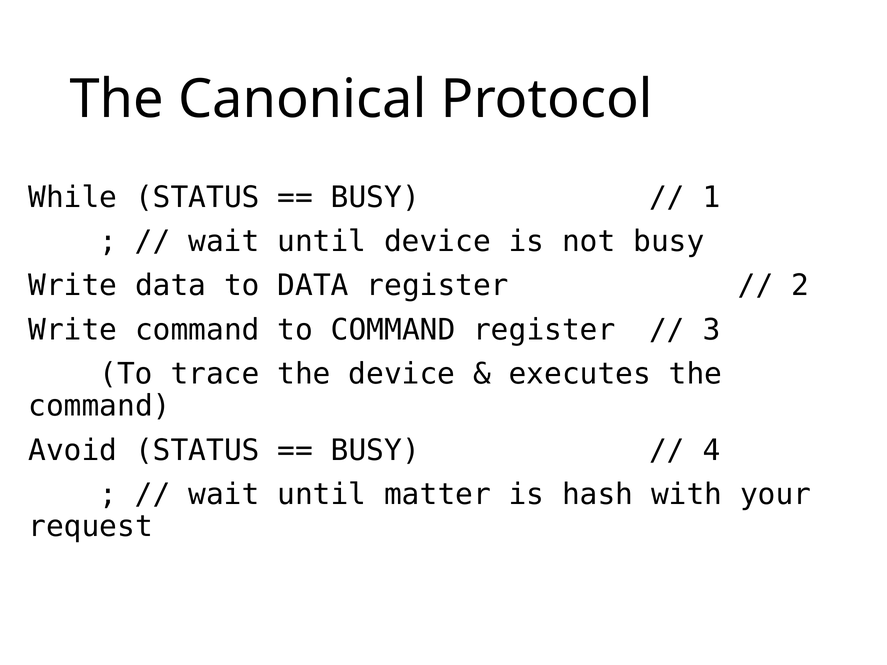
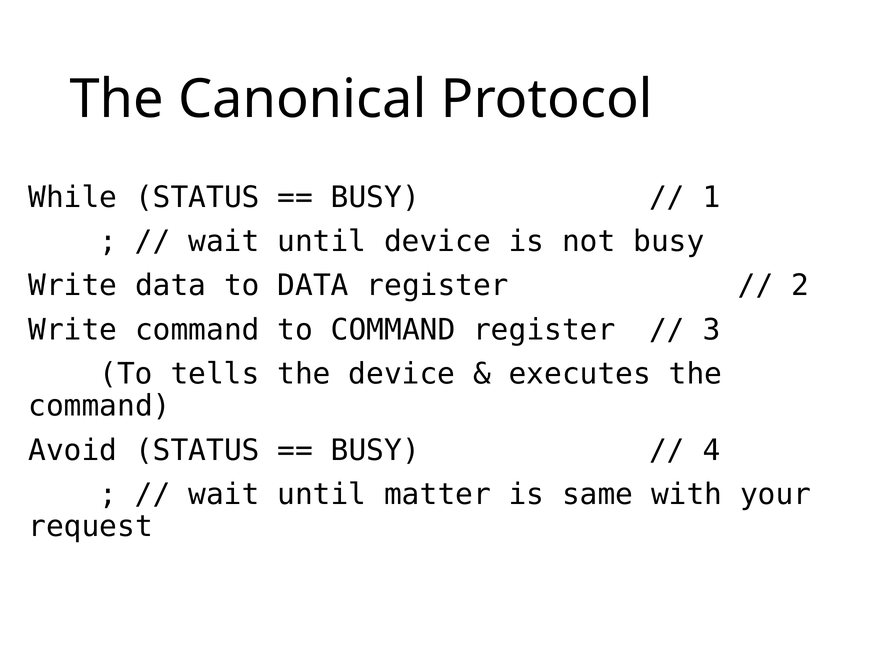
trace: trace -> tells (215, 374)
hash: hash -> same (598, 495)
